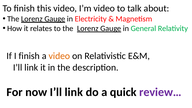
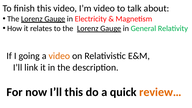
I finish: finish -> going (29, 56)
now I’ll link: link -> this (74, 92)
review… colour: purple -> orange (160, 92)
